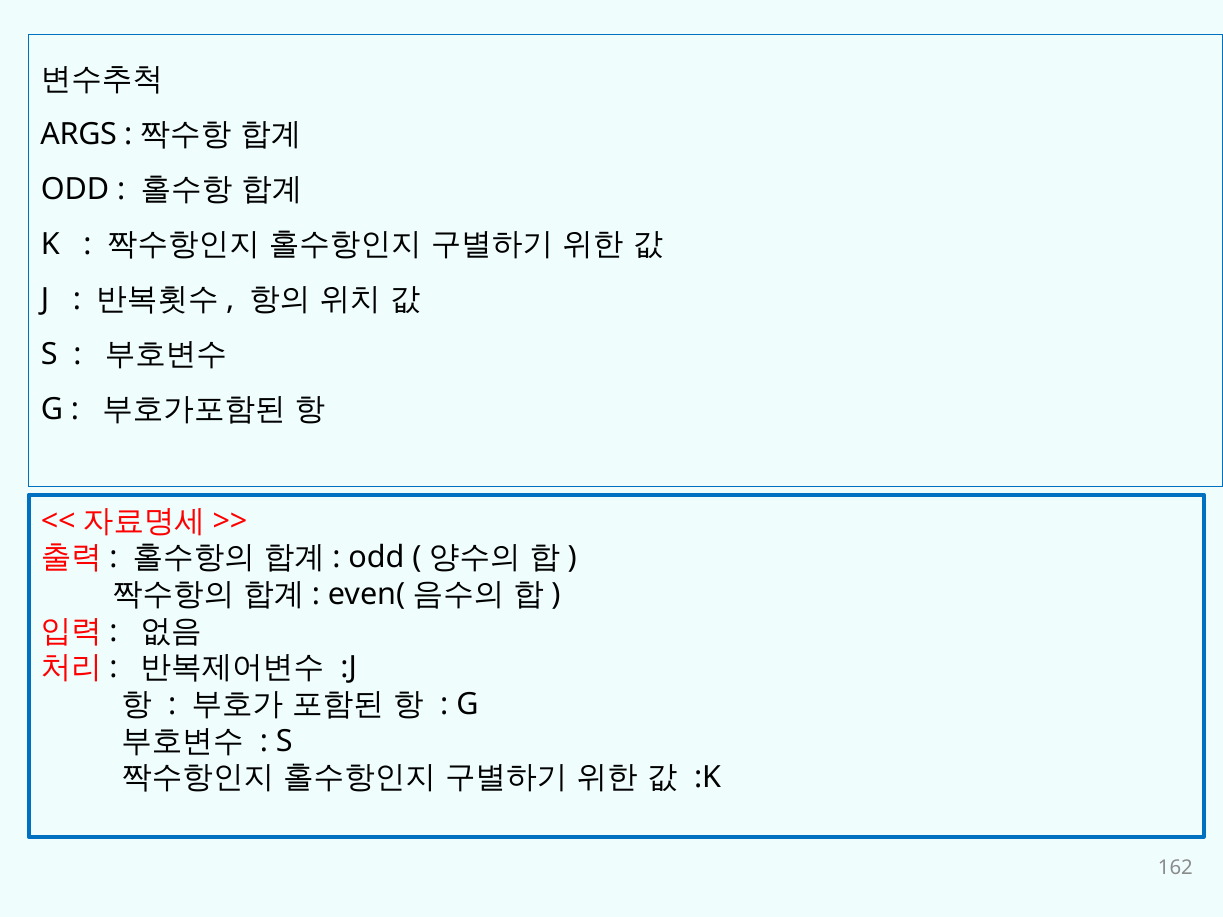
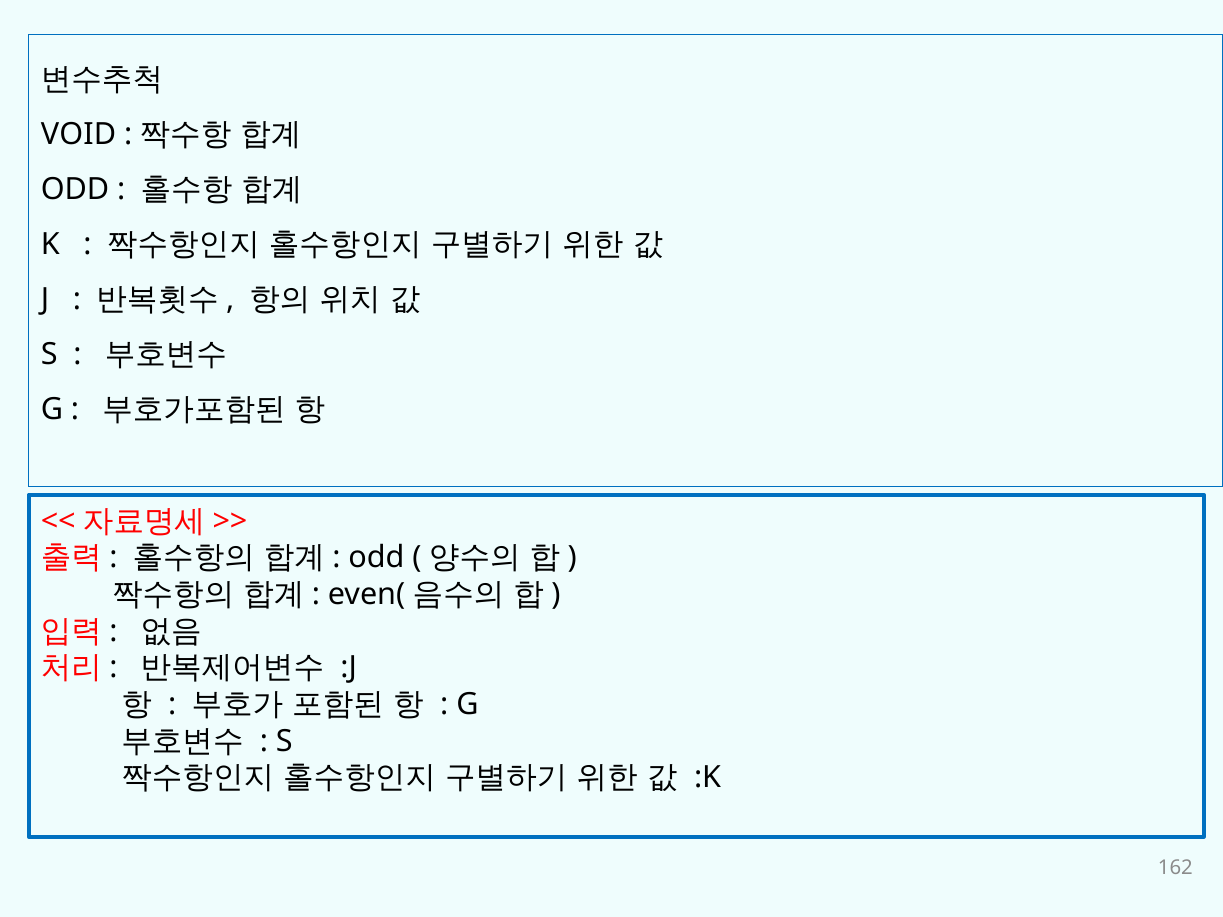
ARGS: ARGS -> VOID (78, 135)
